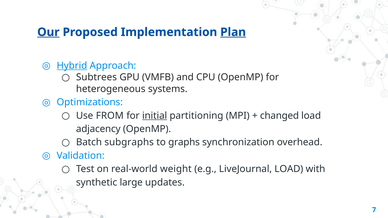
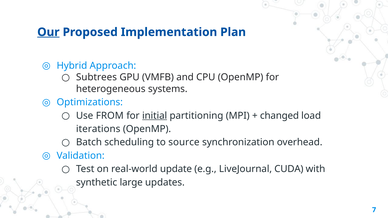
Plan underline: present -> none (233, 32)
Hybrid underline: present -> none (72, 66)
adjacency: adjacency -> iterations (98, 129)
subgraphs: subgraphs -> scheduling (129, 142)
graphs: graphs -> source (184, 142)
weight: weight -> update (176, 169)
LiveJournal LOAD: LOAD -> CUDA (289, 169)
